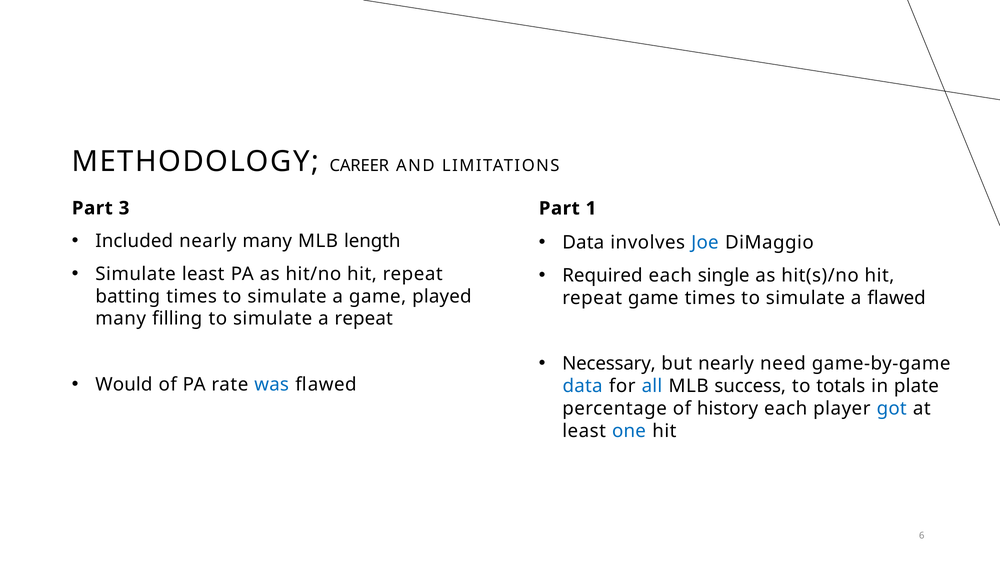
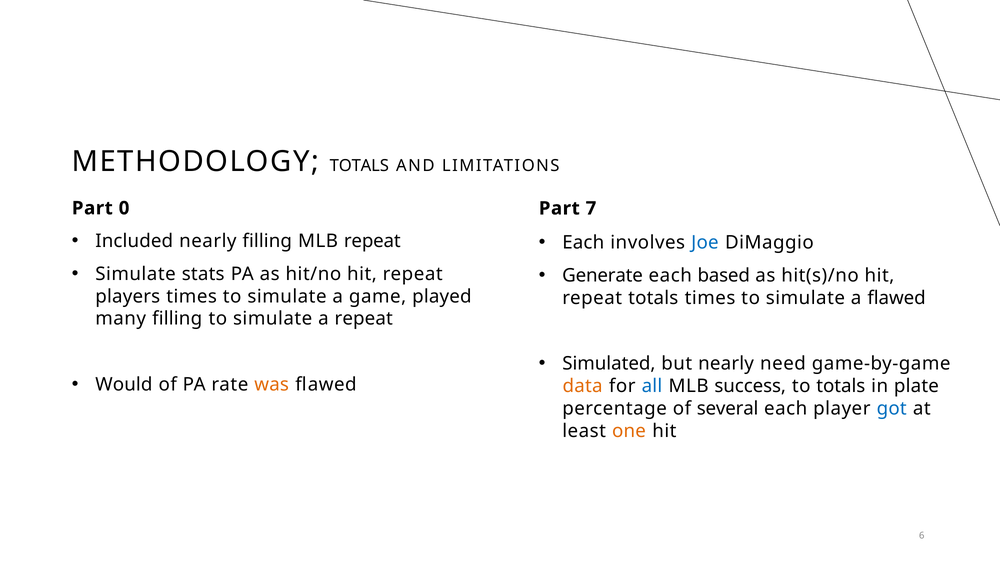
METHODOLOGY CAREER: CAREER -> TOTALS (359, 166)
3: 3 -> 0 (124, 208)
1: 1 -> 7 (591, 209)
nearly many: many -> filling (267, 241)
MLB length: length -> repeat (372, 241)
Data: Data -> Each (583, 243)
Simulate least: least -> stats (203, 274)
Required: Required -> Generate (603, 276)
single: single -> based (724, 276)
batting: batting -> players (128, 297)
repeat game: game -> totals (653, 298)
Necessary: Necessary -> Simulated (609, 364)
was colour: blue -> orange (272, 385)
data colour: blue -> orange (583, 386)
history: history -> several (728, 409)
one colour: blue -> orange (629, 431)
